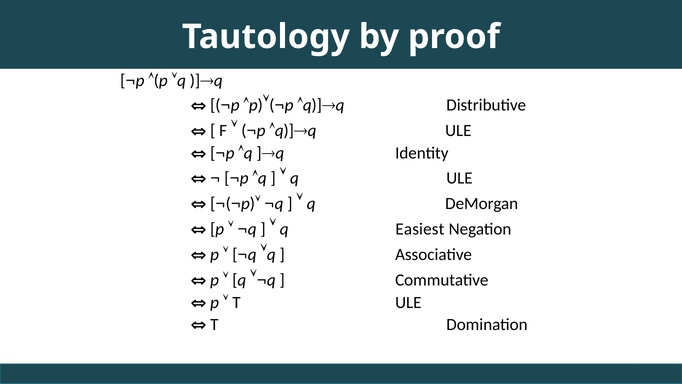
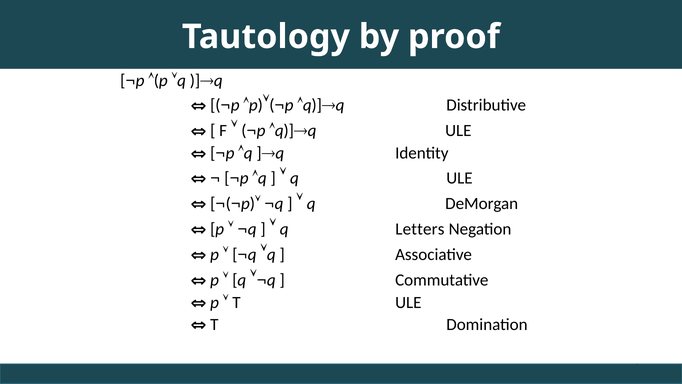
Easiest: Easiest -> Letters (420, 229)
